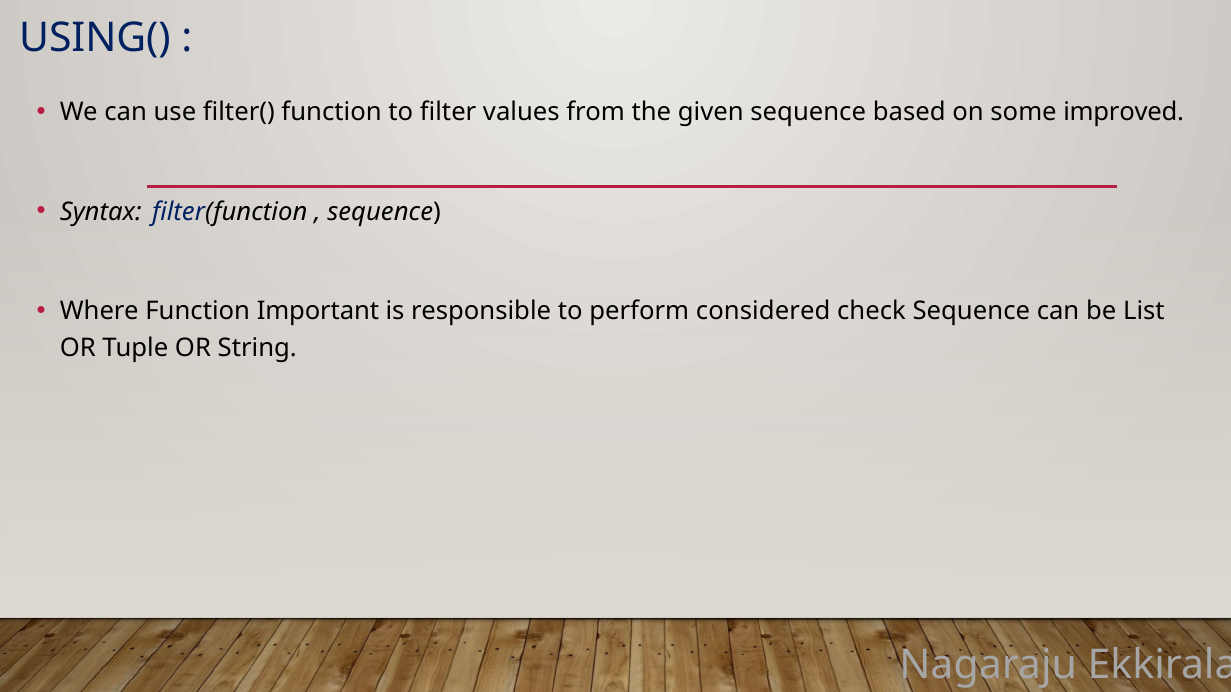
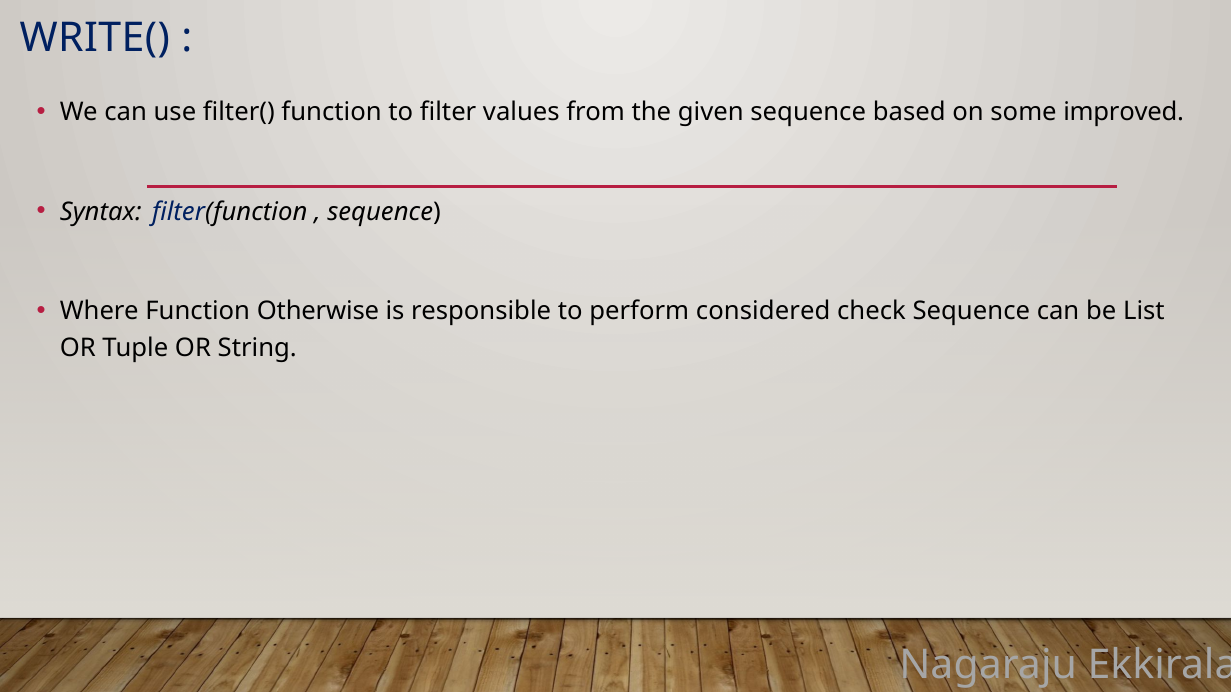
USING(: USING( -> WRITE( (95, 38)
Important: Important -> Otherwise (318, 312)
